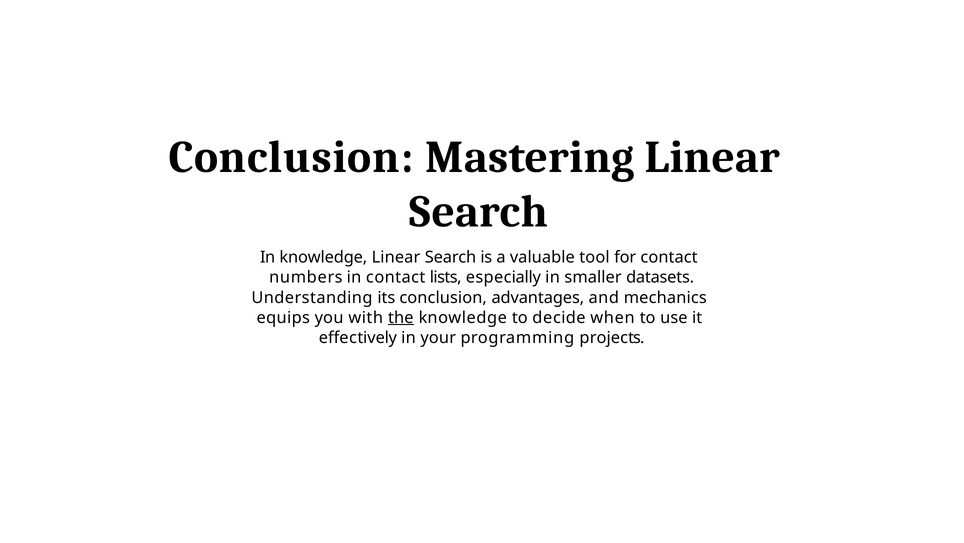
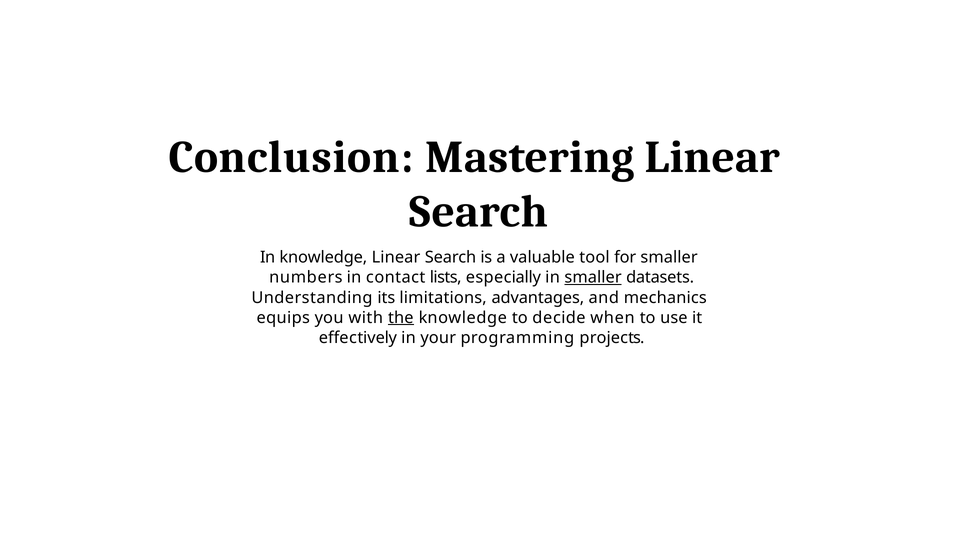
for contact: contact -> smaller (669, 257)
smaller underline: none -> present (593, 277)
its conclusion: conclusion -> limitations (443, 297)
